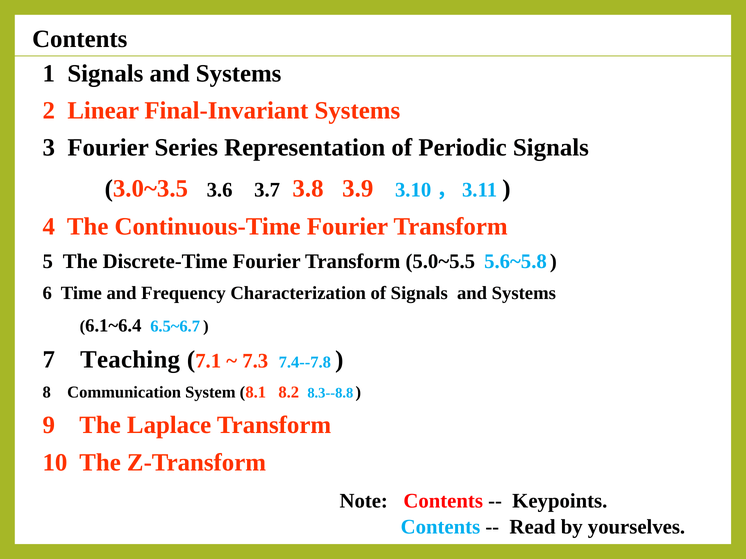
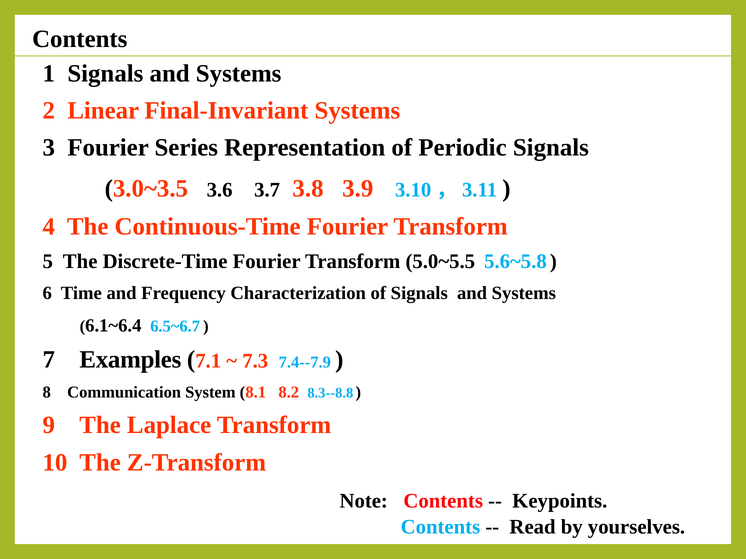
Teaching: Teaching -> Examples (130, 360)
7.4--7.8: 7.4--7.8 -> 7.4--7.9 (305, 363)
